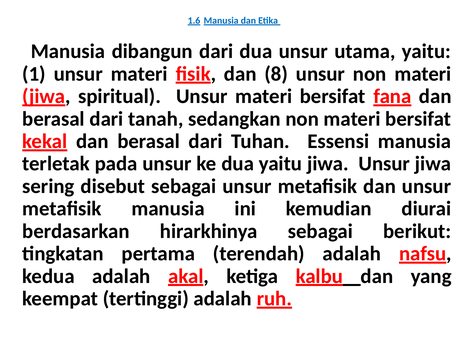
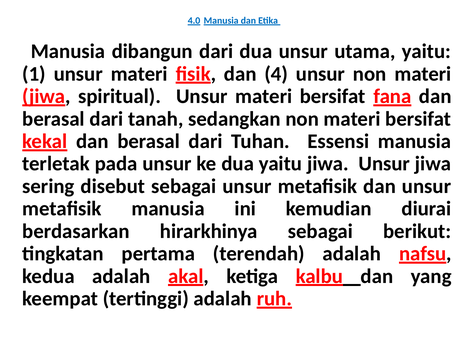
1.6: 1.6 -> 4.0 (194, 21)
8: 8 -> 4 (276, 74)
